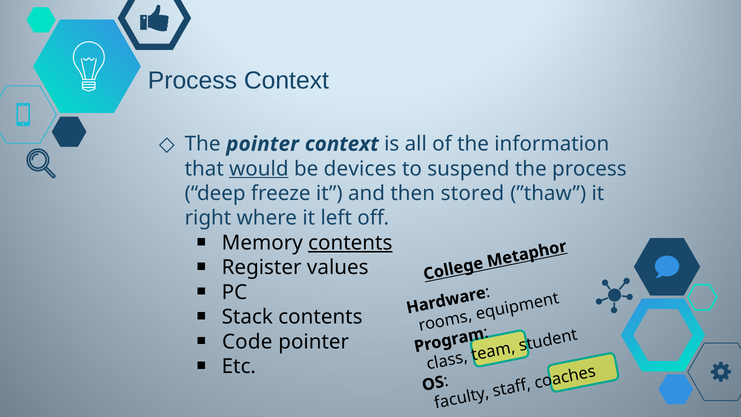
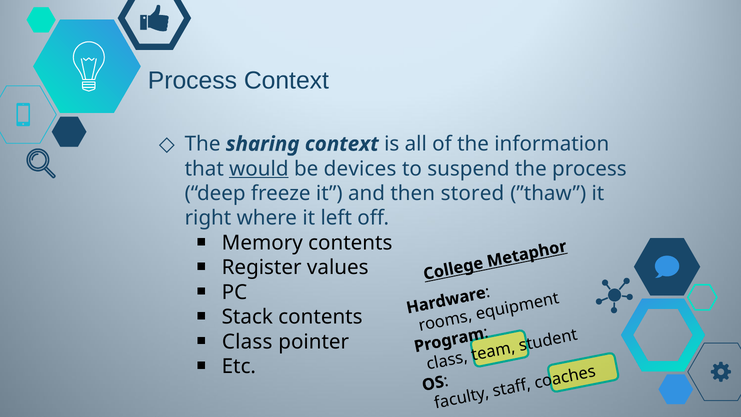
The pointer: pointer -> sharing (263, 144)
contents underline: present -> none (350, 243)
Code: Code -> Class (247, 342)
